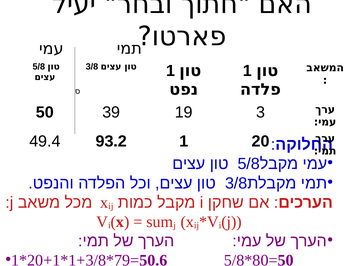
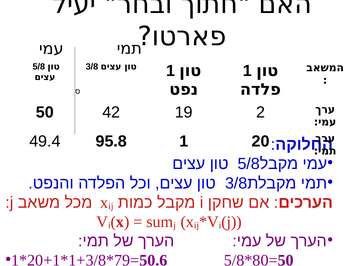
39: 39 -> 42 (111, 113)
3: 3 -> 2 (261, 113)
93.2: 93.2 -> 95.8 (111, 142)
